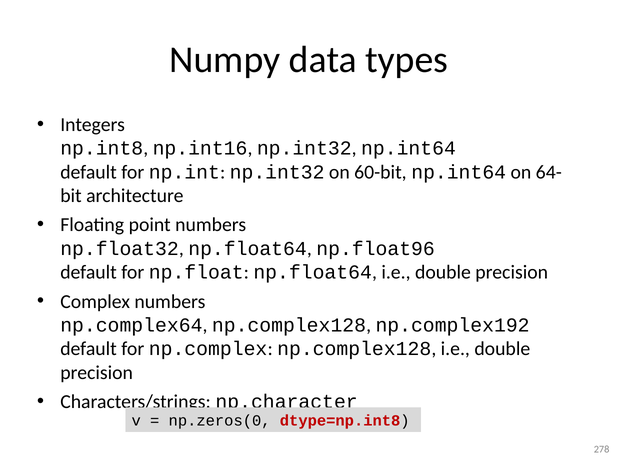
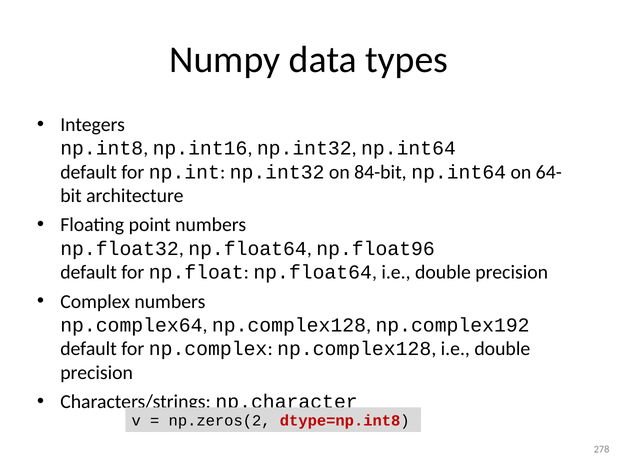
60-bit: 60-bit -> 84-bit (380, 172)
np.zeros(0: np.zeros(0 -> np.zeros(2 (220, 420)
